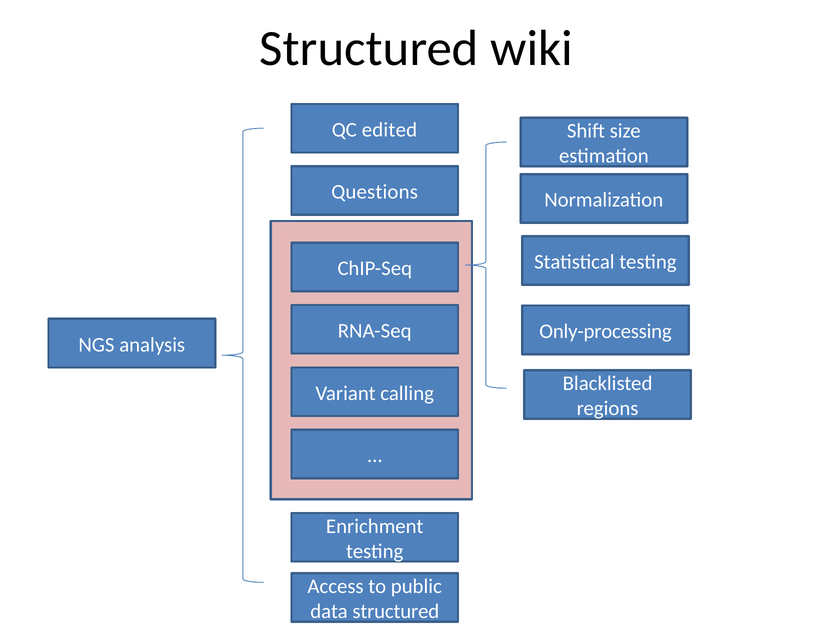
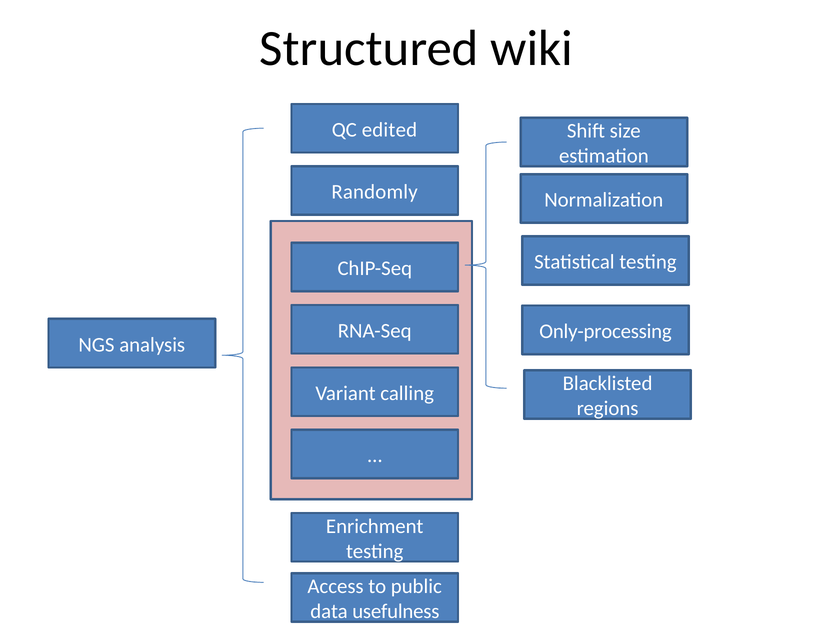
Questions: Questions -> Randomly (375, 192)
data structured: structured -> usefulness (396, 612)
